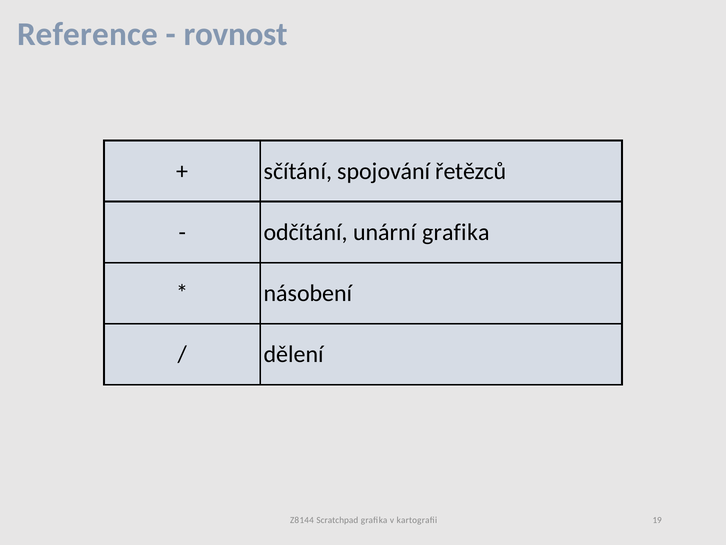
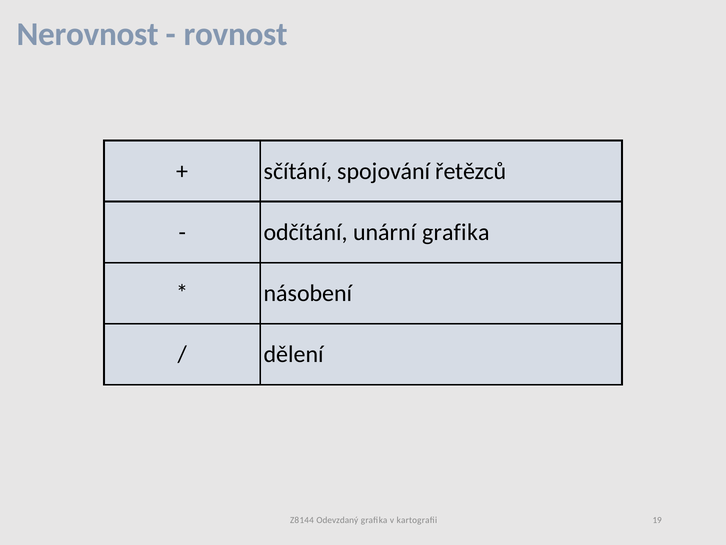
Reference: Reference -> Nerovnost (88, 34)
Scratchpad: Scratchpad -> Odevzdaný (337, 520)
